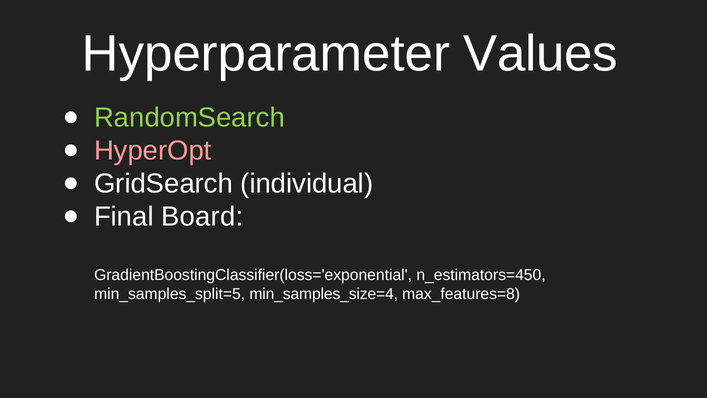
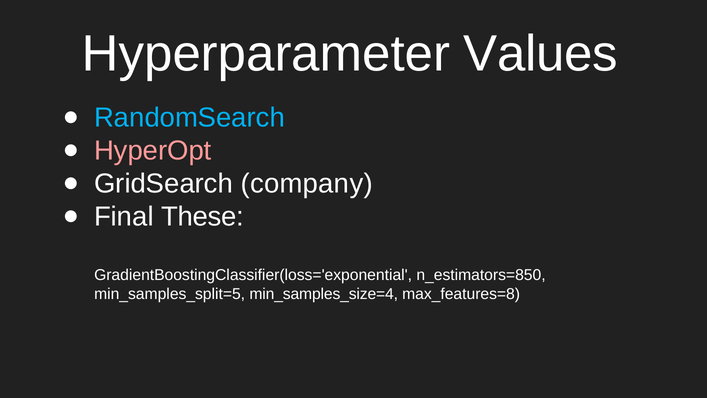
RandomSearch colour: light green -> light blue (190, 118)
individual: individual -> company (307, 184)
Board: Board -> These (202, 217)
n_estimators=450: n_estimators=450 -> n_estimators=850 (481, 275)
